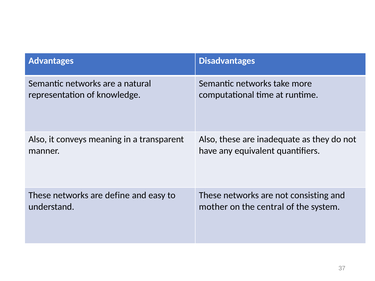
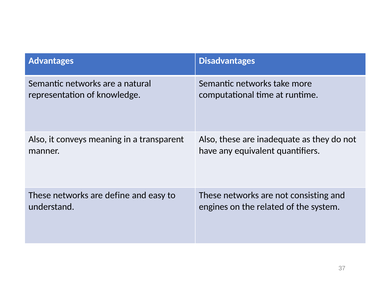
mother: mother -> engines (213, 207)
central: central -> related (270, 207)
